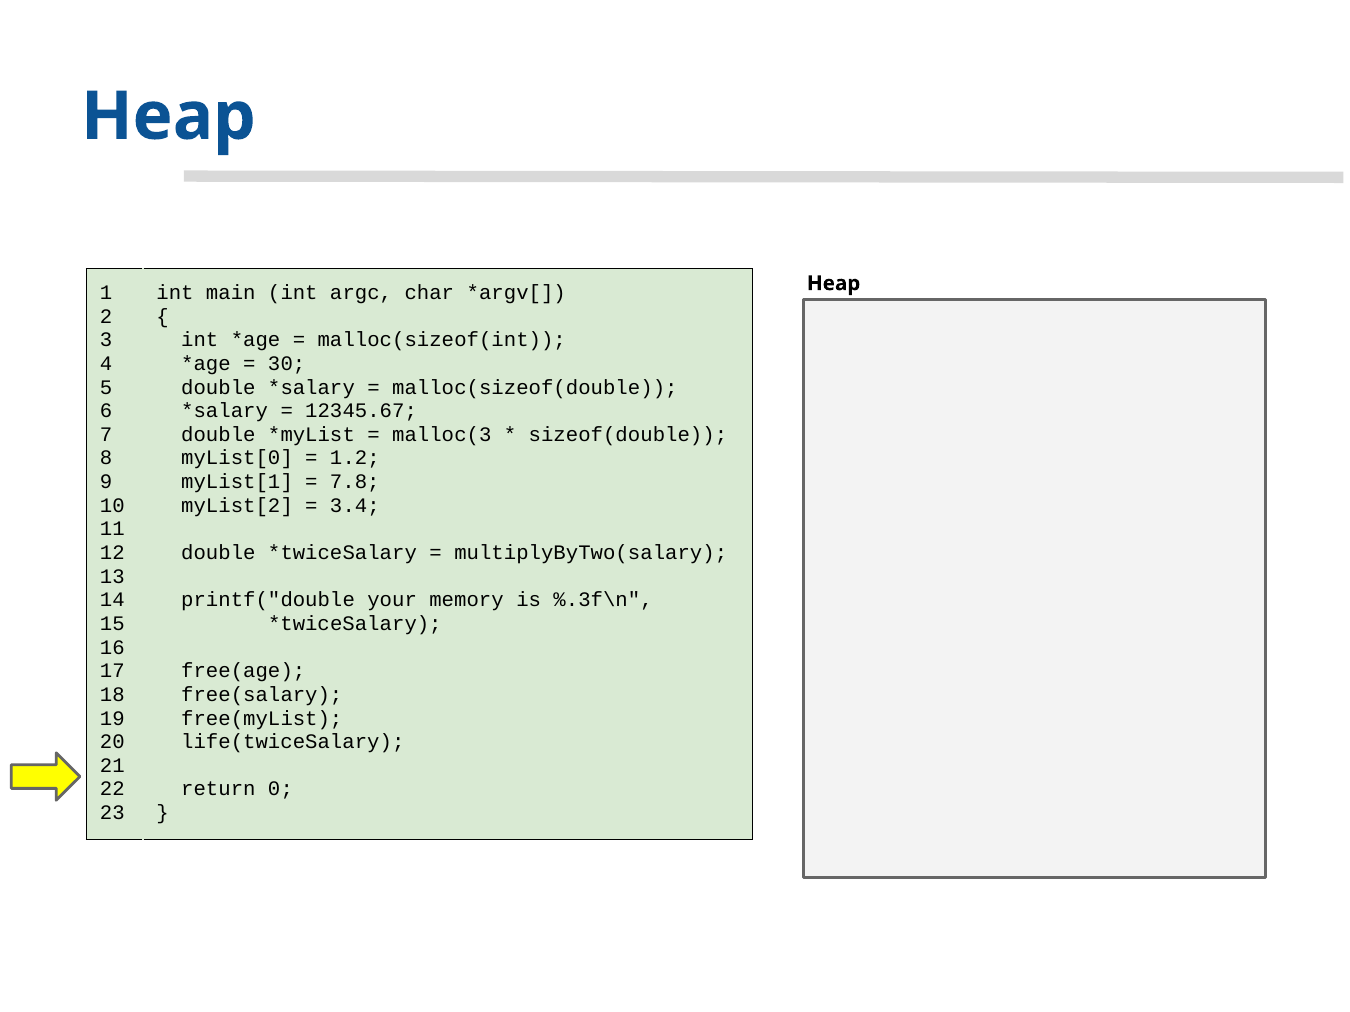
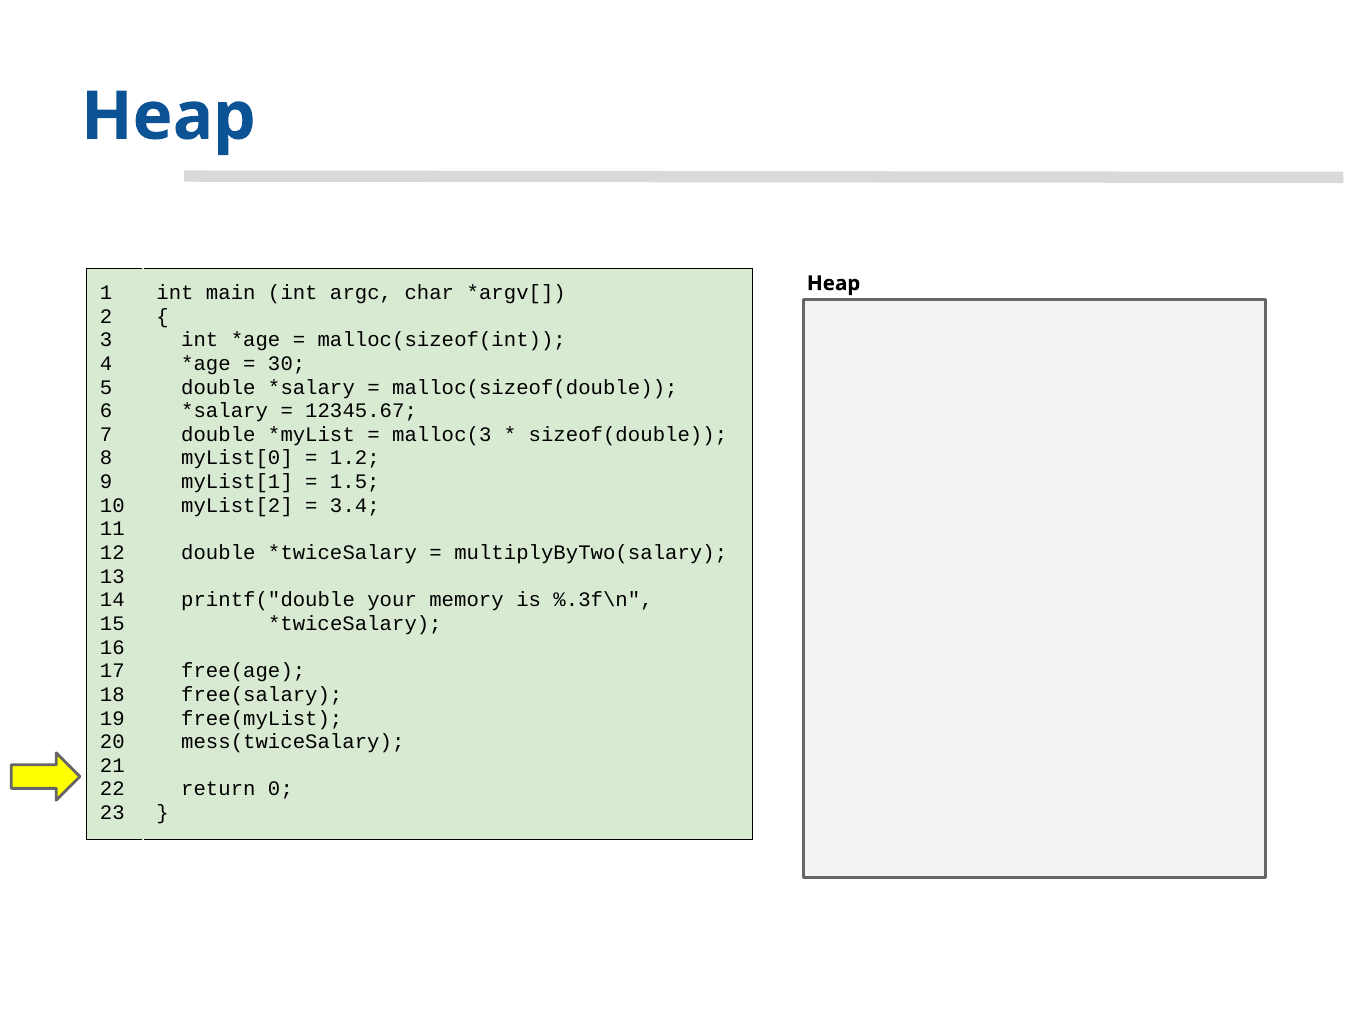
7.8: 7.8 -> 1.5 (355, 482)
life(twiceSalary: life(twiceSalary -> mess(twiceSalary (293, 742)
